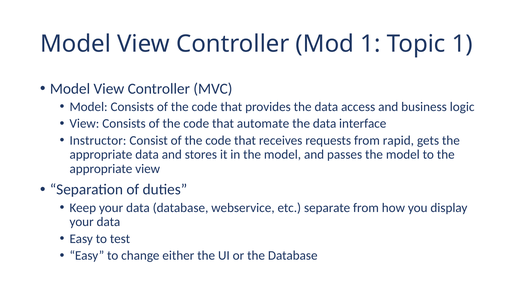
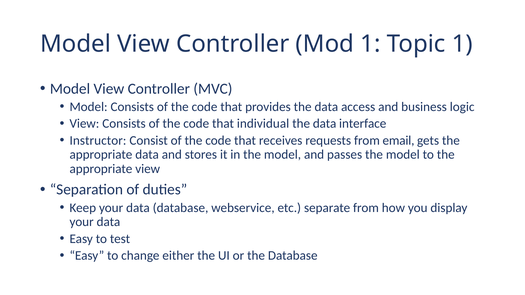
automate: automate -> individual (263, 124)
rapid: rapid -> email (398, 141)
